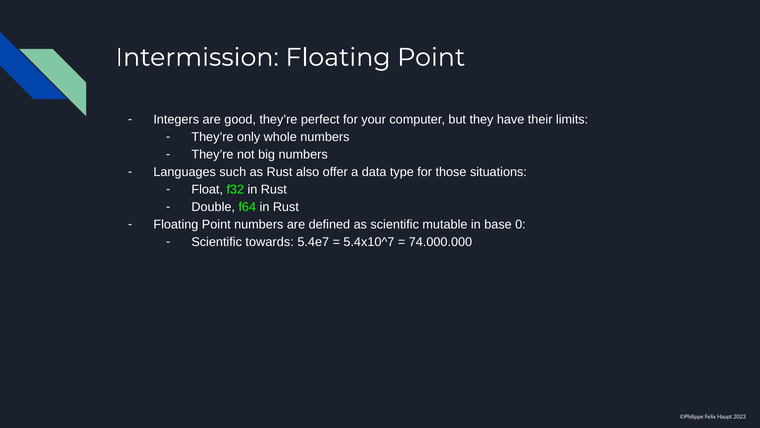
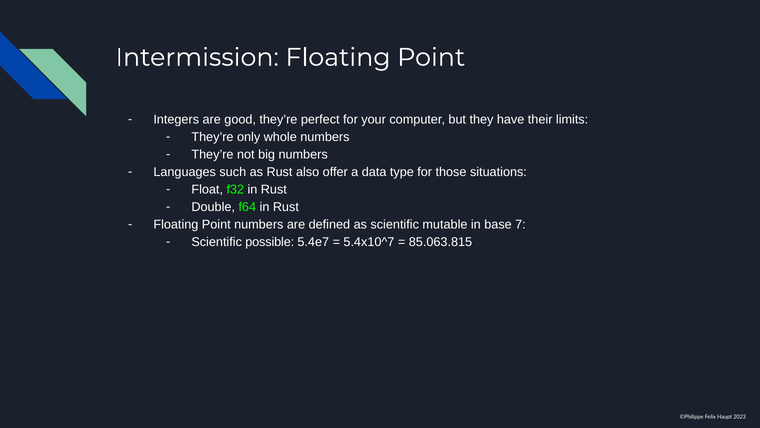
0: 0 -> 7 (520, 224)
towards: towards -> possible (270, 242)
74.000.000: 74.000.000 -> 85.063.815 (440, 242)
